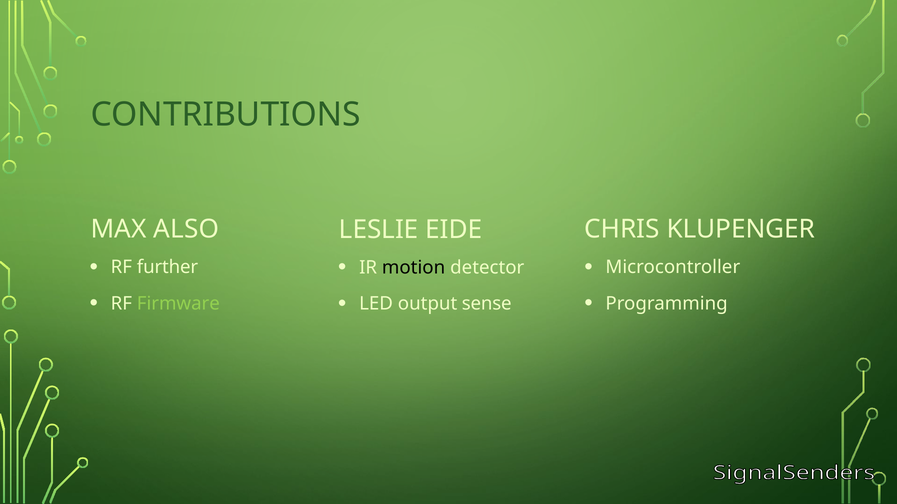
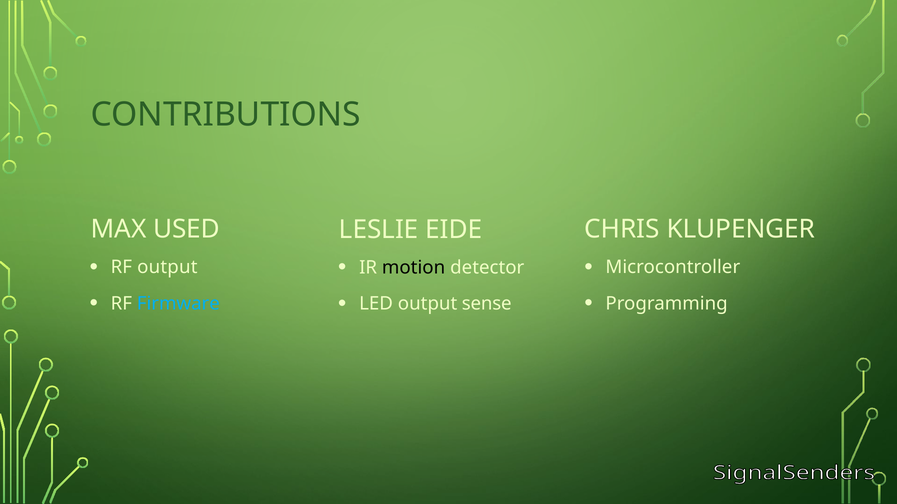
ALSO: ALSO -> USED (187, 230)
RF further: further -> output (167, 268)
Firmware colour: light green -> light blue (178, 304)
